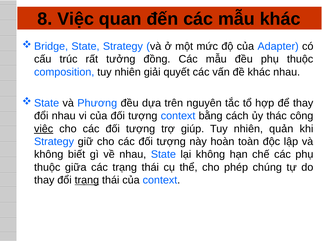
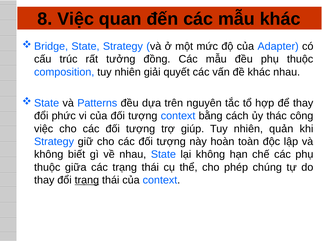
Phương: Phương -> Patterns (97, 103)
đổi nhau: nhau -> phức (64, 116)
việc underline: present -> none (44, 129)
